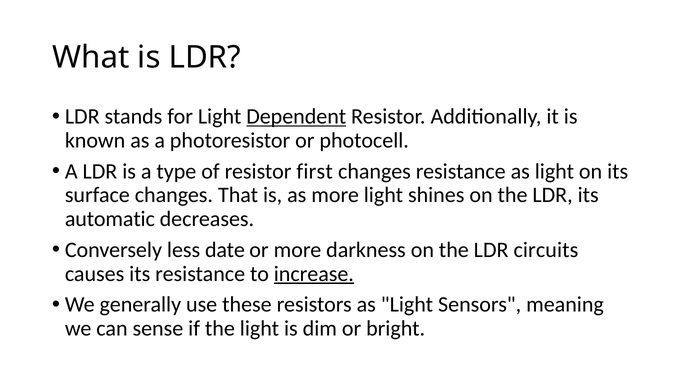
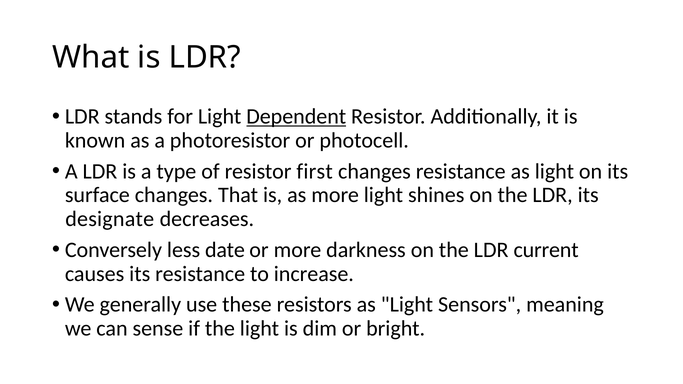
automatic: automatic -> designate (110, 219)
circuits: circuits -> current (546, 250)
increase underline: present -> none (314, 274)
